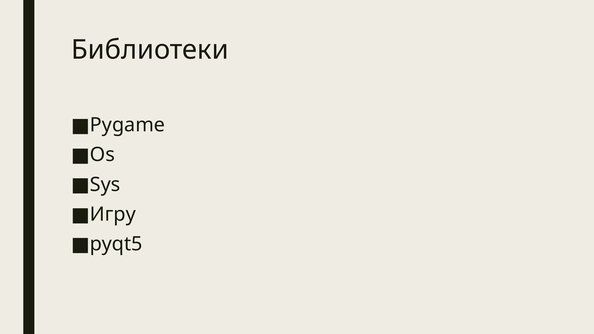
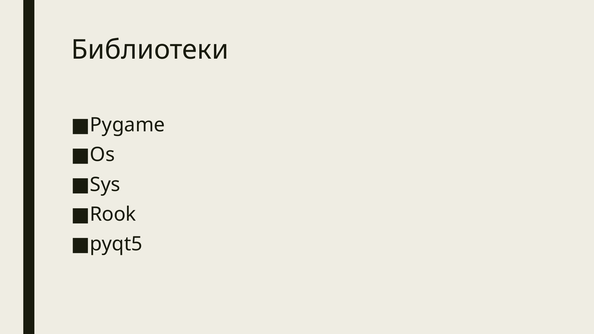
Игру: Игру -> Rook (113, 214)
